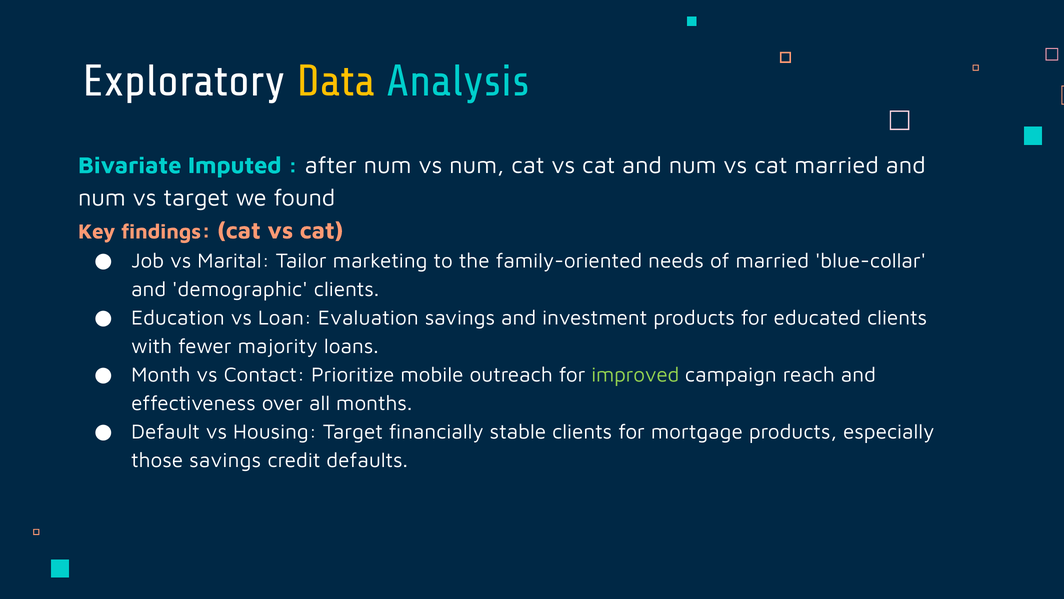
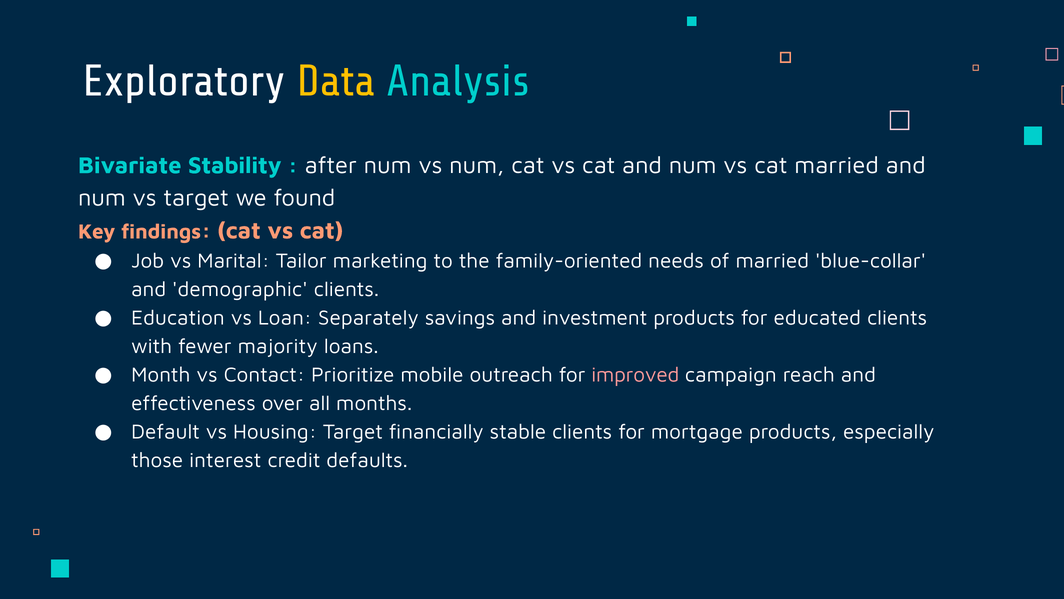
Imputed: Imputed -> Stability (235, 165)
Evaluation: Evaluation -> Separately (368, 318)
improved colour: light green -> pink (635, 375)
those savings: savings -> interest (225, 460)
